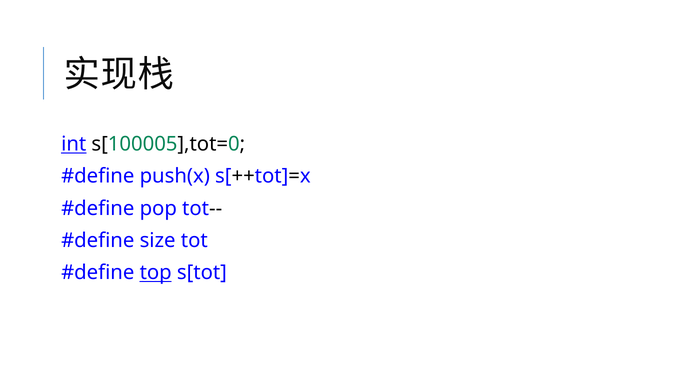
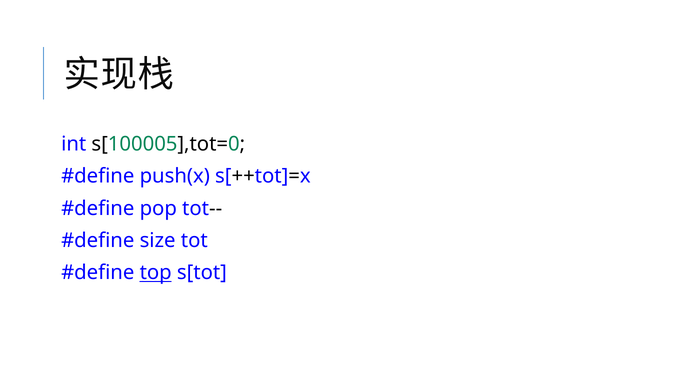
int underline: present -> none (74, 144)
